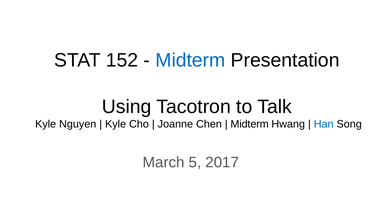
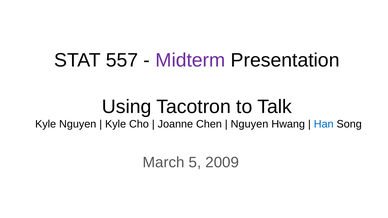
152: 152 -> 557 (122, 60)
Midterm colour: blue -> purple (190, 60)
Midterm: Midterm -> Nguyen (249, 124)
2017: 2017 -> 2009 (222, 163)
